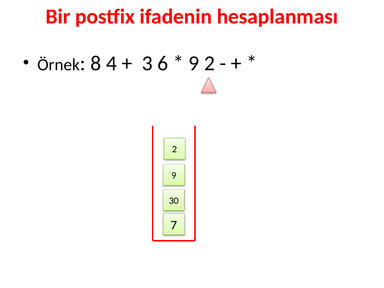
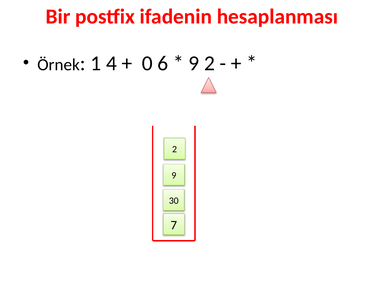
8: 8 -> 1 (96, 63)
3: 3 -> 0 (147, 63)
